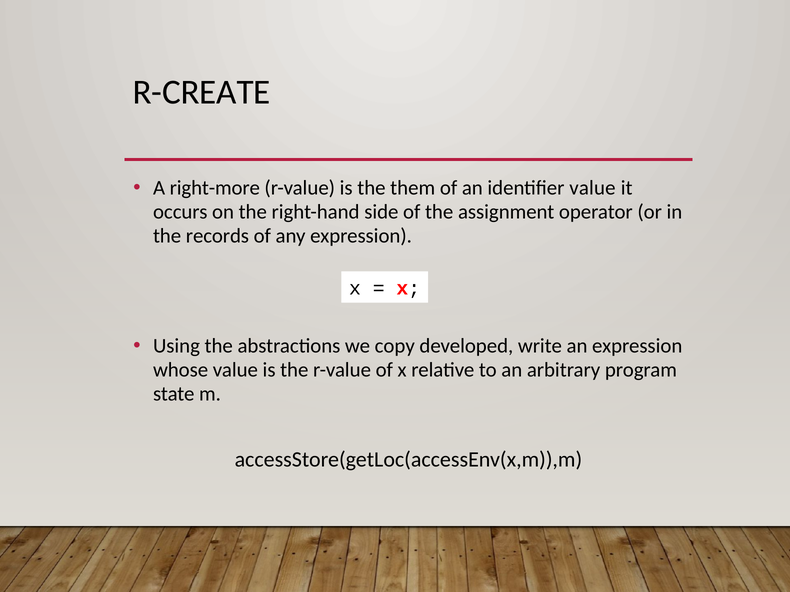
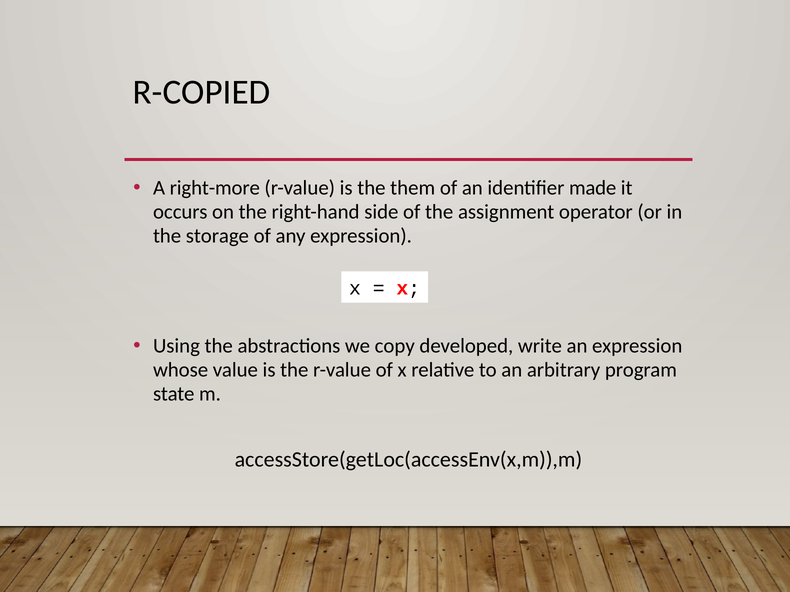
R-CREATE: R-CREATE -> R-COPIED (202, 92)
identifier value: value -> made (593, 188)
records: records -> storage (217, 236)
